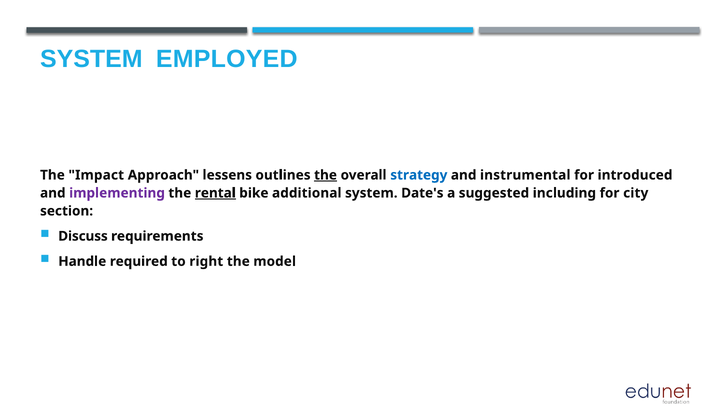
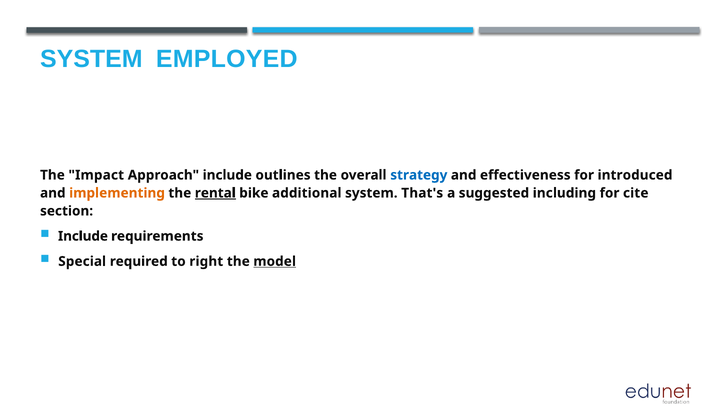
Approach lessens: lessens -> include (227, 175)
the underline: present -> none (326, 175)
instrumental: instrumental -> effectiveness (525, 175)
implementing colour: purple -> orange (117, 193)
Date's: Date's -> That's (422, 193)
city: city -> cite (636, 193)
Discuss: Discuss -> Include (83, 236)
Handle: Handle -> Special (82, 262)
model underline: none -> present (275, 262)
